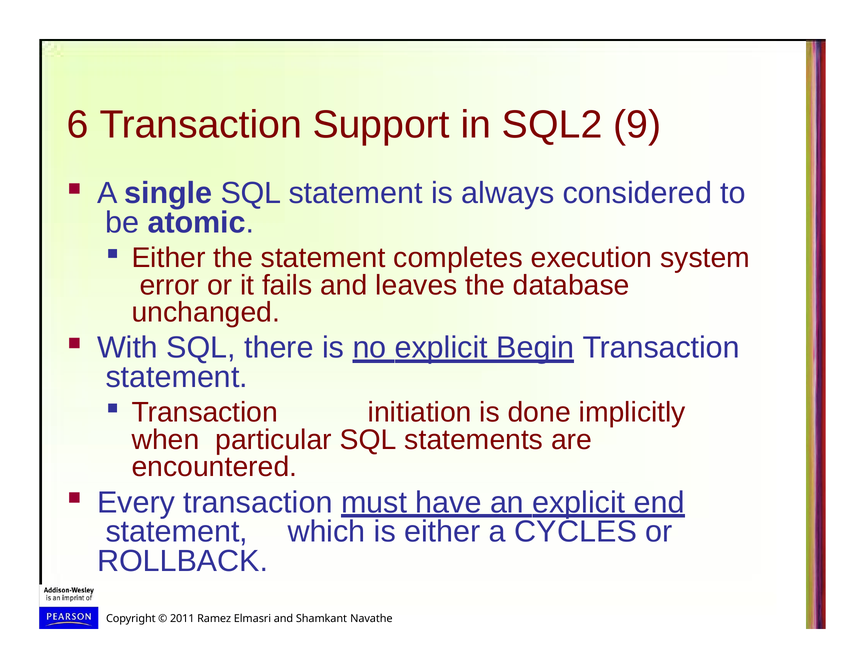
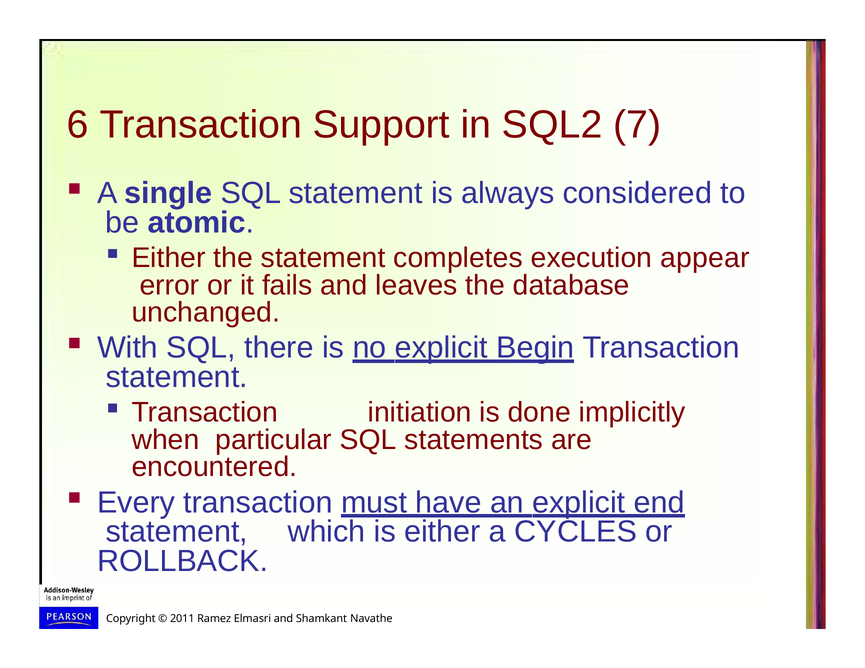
9: 9 -> 7 (637, 125)
system: system -> appear (705, 258)
